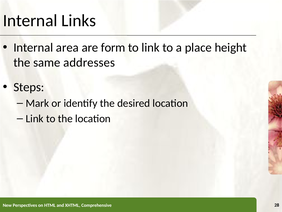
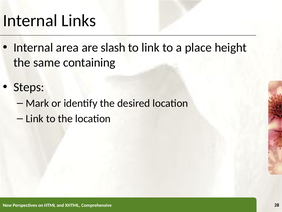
form: form -> slash (113, 47)
addresses: addresses -> containing (89, 62)
